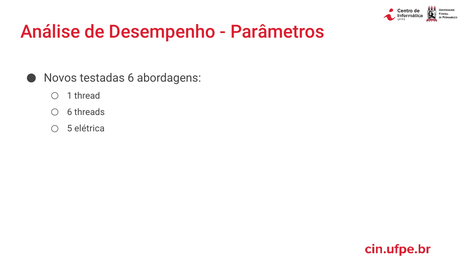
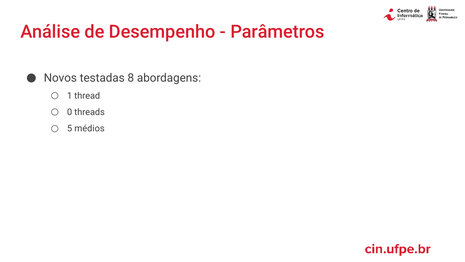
testadas 6: 6 -> 8 (131, 78)
6: 6 -> 0 (70, 112)
elétrica: elétrica -> médios (89, 128)
